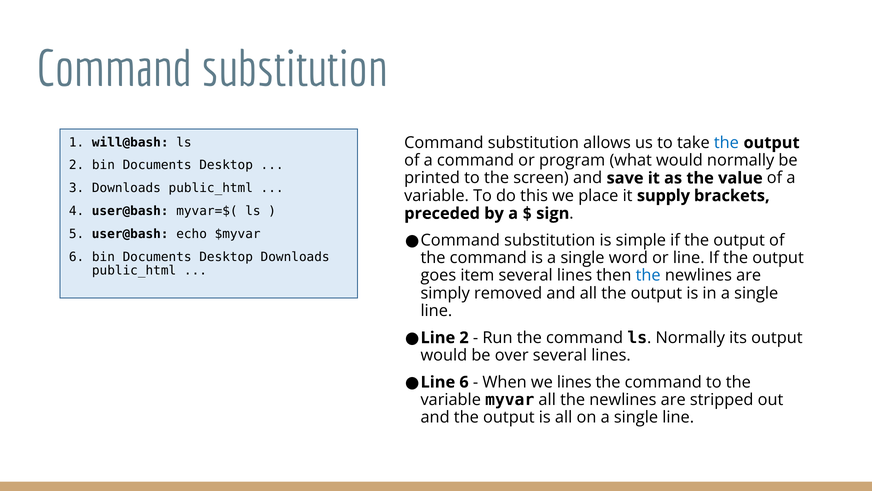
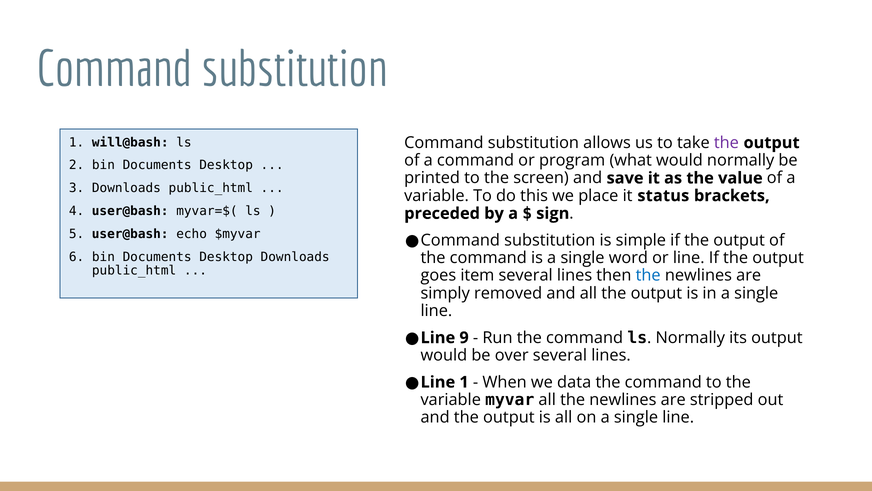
the colour: blue -> purple (726, 143)
supply: supply -> status (663, 196)
2: 2 -> 9 (464, 337)
6: 6 -> 1 (464, 382)
we lines: lines -> data (574, 382)
